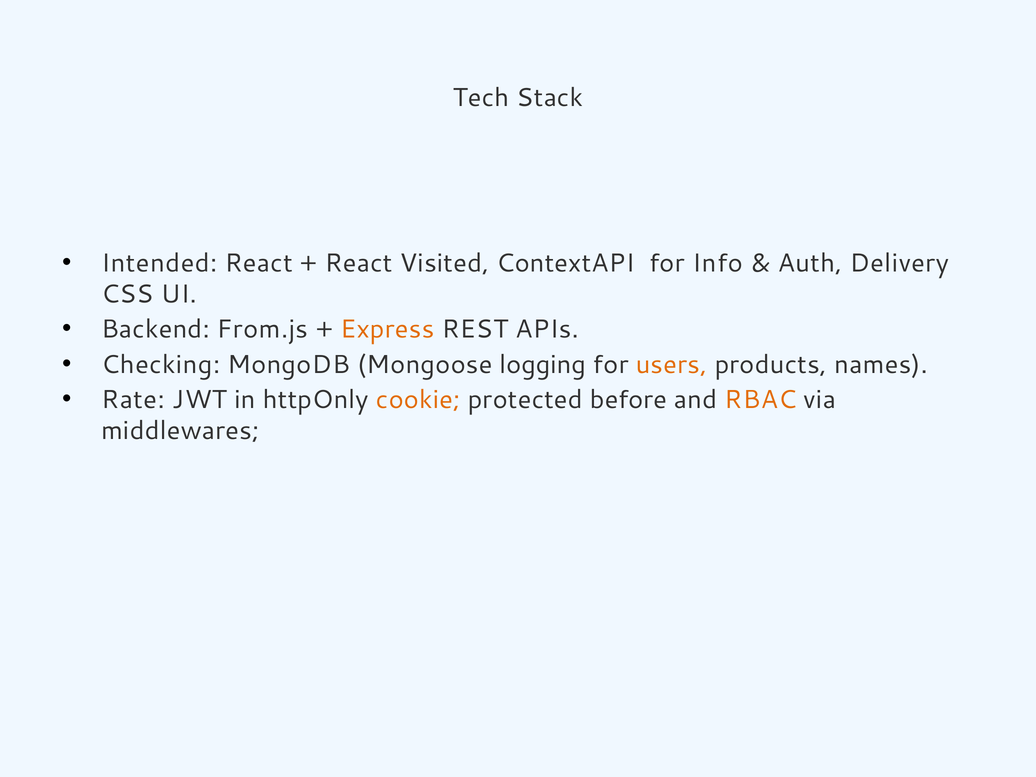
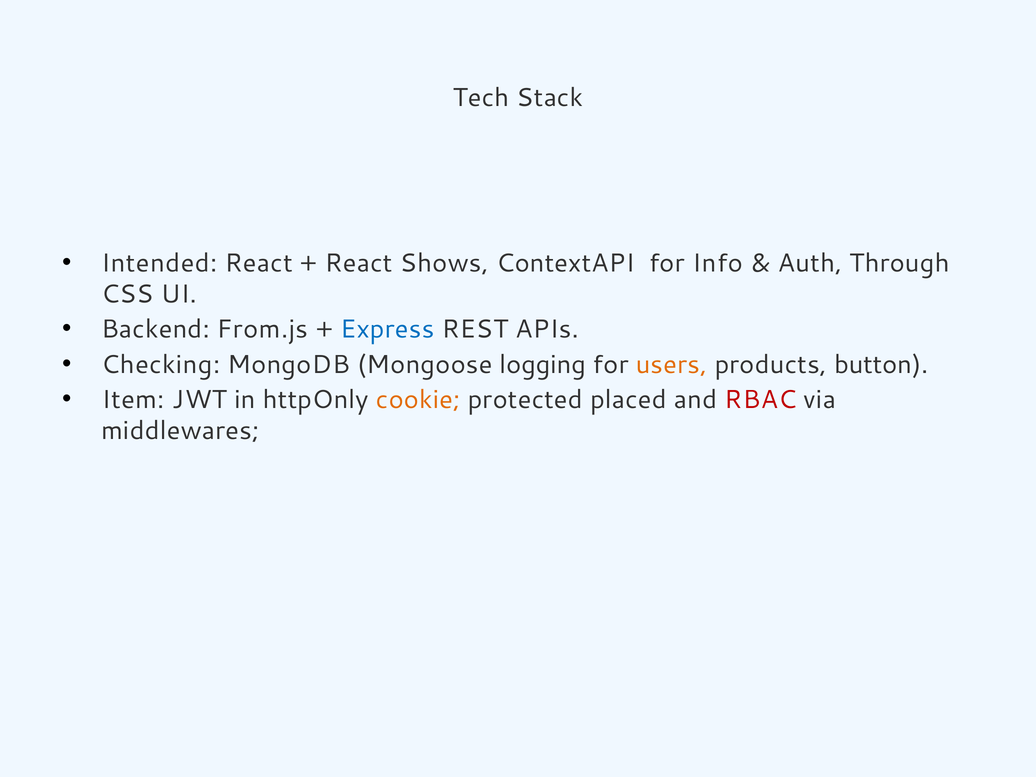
Visited: Visited -> Shows (444, 263)
Delivery: Delivery -> Through (900, 263)
Express colour: orange -> blue (387, 329)
names: names -> button (881, 364)
Rate: Rate -> Item (133, 400)
before: before -> placed (628, 400)
RBAC colour: orange -> red (760, 400)
